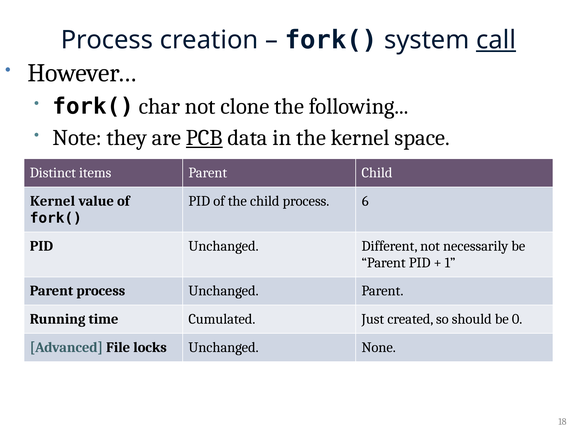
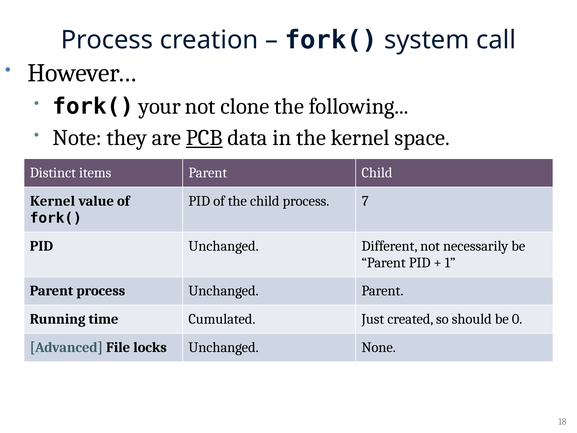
call underline: present -> none (496, 40)
char: char -> your (159, 106)
6: 6 -> 7 (365, 201)
